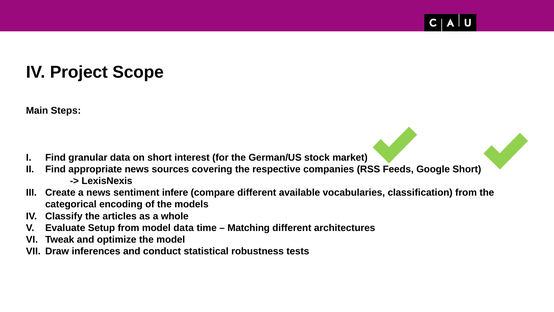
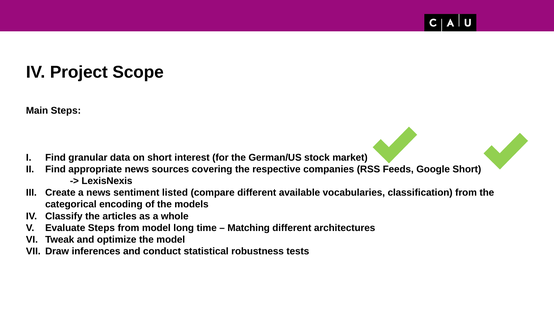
infere: infere -> listed (175, 192)
Evaluate Setup: Setup -> Steps (101, 228)
model data: data -> long (184, 228)
